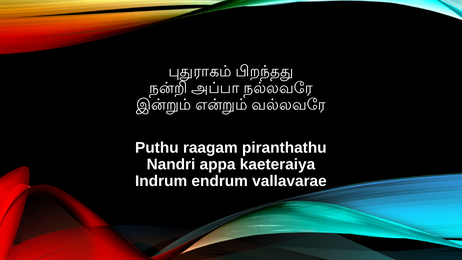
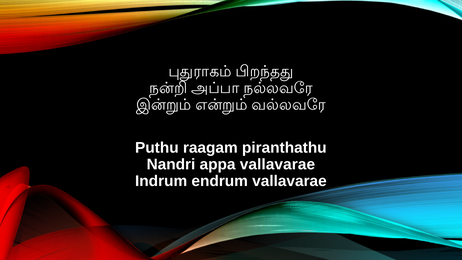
appa kaeteraiya: kaeteraiya -> vallavarae (277, 164)
